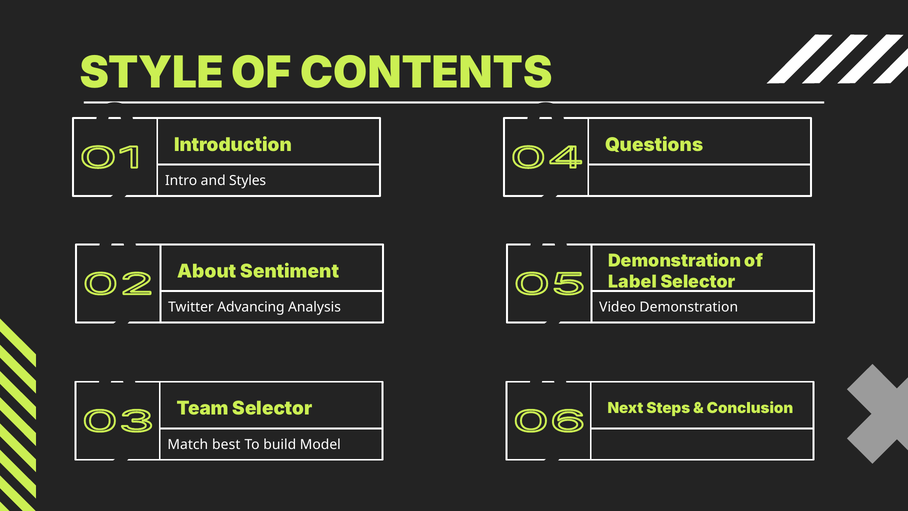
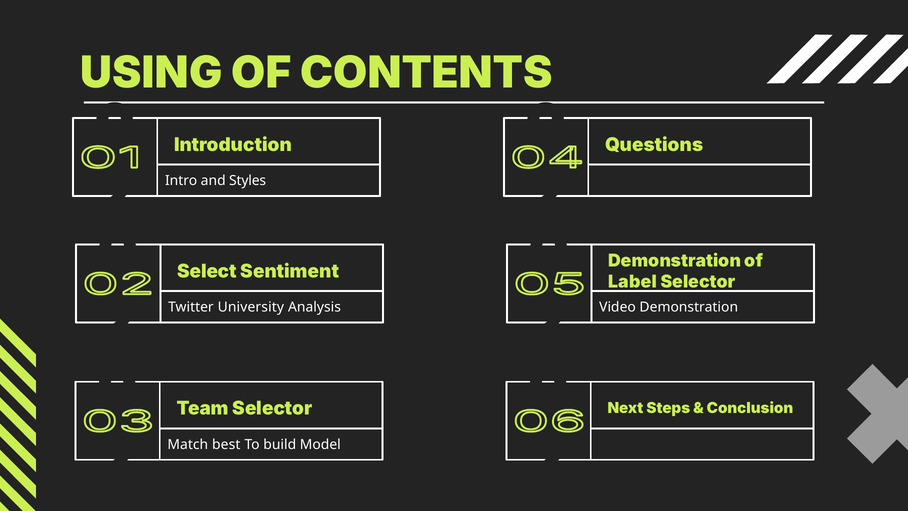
STYLE: STYLE -> USING (151, 73)
About: About -> Select (207, 271)
Advancing: Advancing -> University (251, 307)
